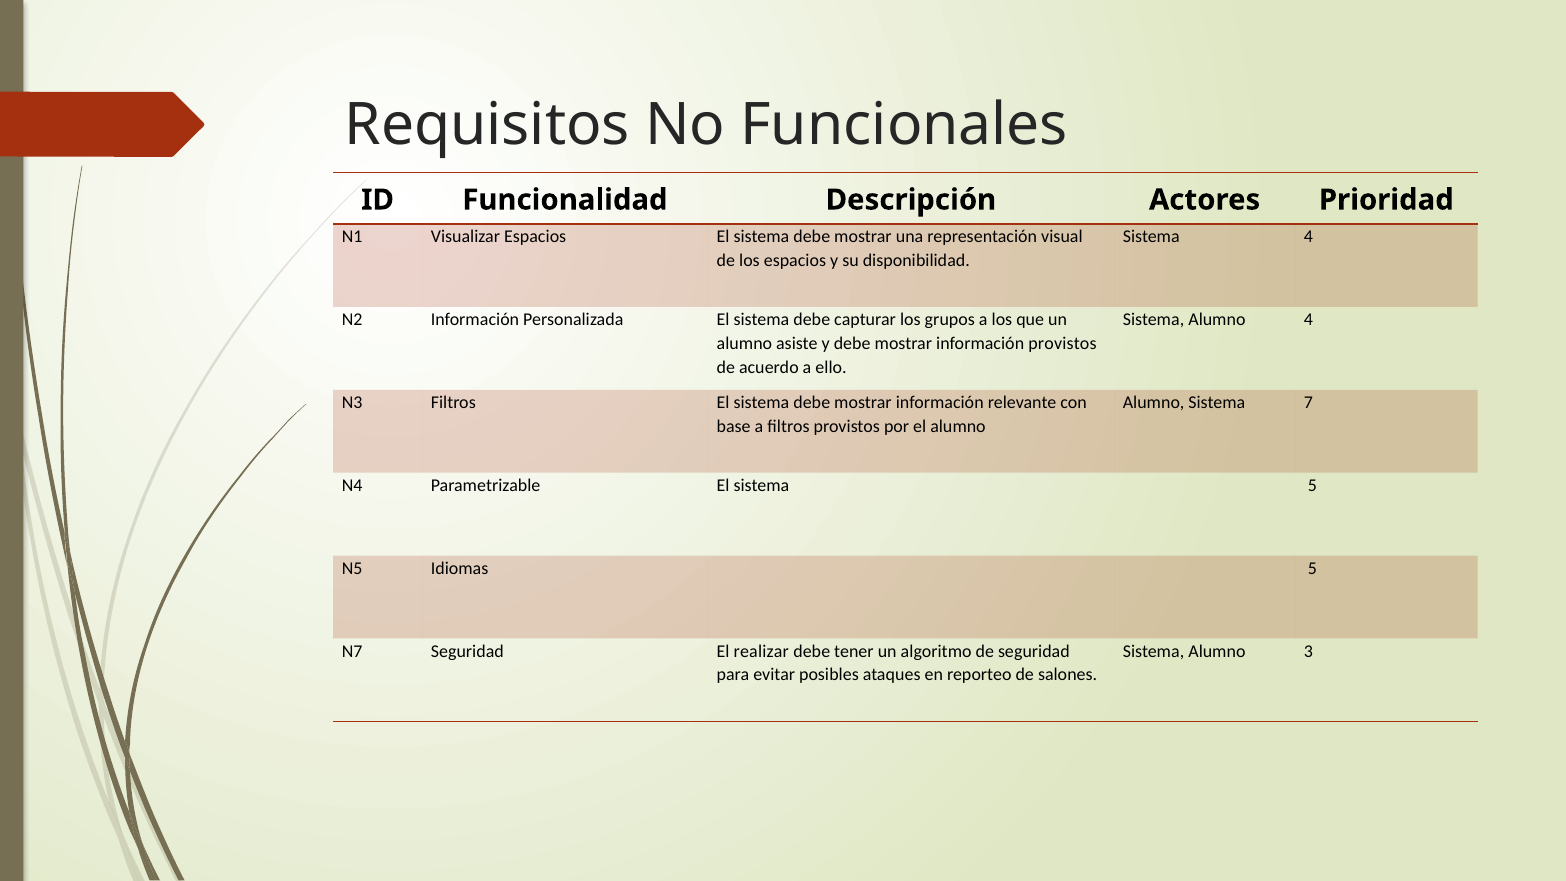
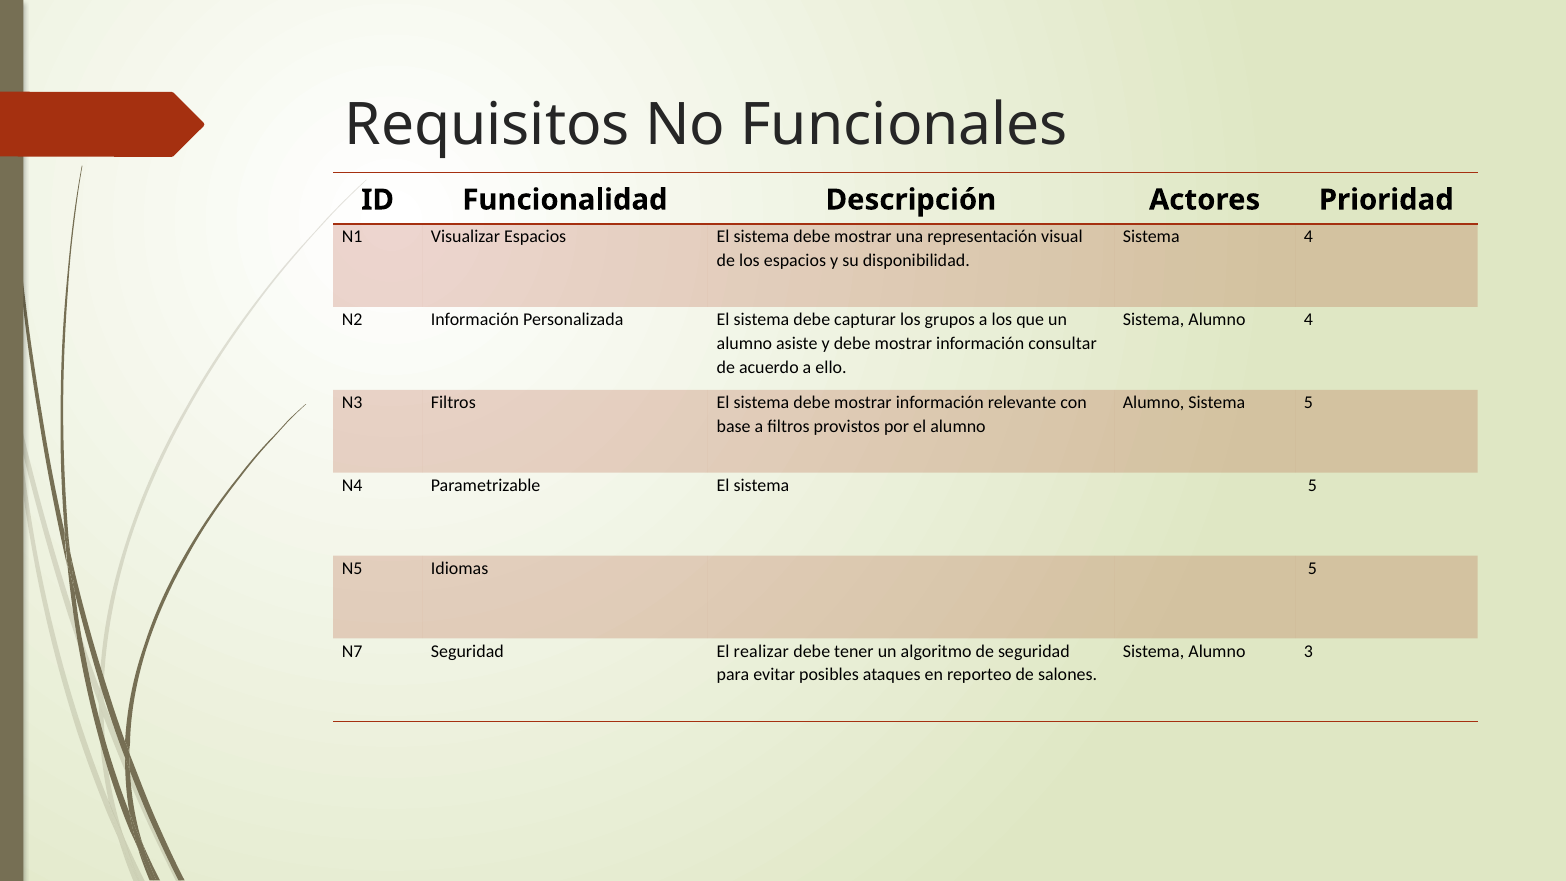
información provistos: provistos -> consultar (1063, 343)
Alumno Sistema 7: 7 -> 5 (1308, 403)
